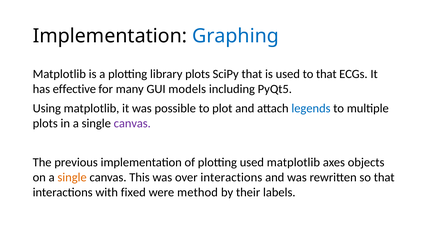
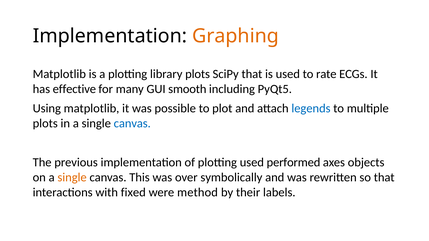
Graphing colour: blue -> orange (236, 36)
to that: that -> rate (326, 74)
models: models -> smooth (187, 89)
canvas colour: purple -> blue (132, 124)
used matplotlib: matplotlib -> performed (293, 163)
over interactions: interactions -> symbolically (231, 178)
